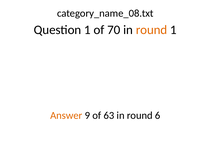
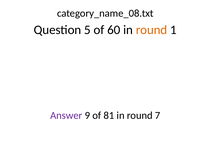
Question 1: 1 -> 5 (87, 30)
70: 70 -> 60 (114, 30)
Answer colour: orange -> purple (66, 116)
63: 63 -> 81 (109, 116)
6: 6 -> 7 (158, 116)
